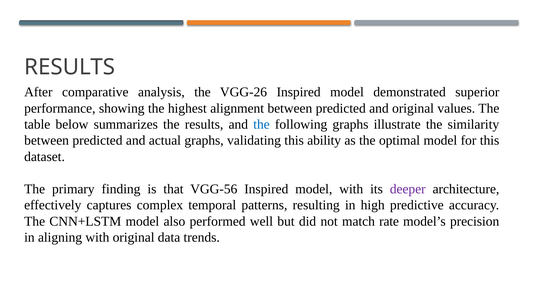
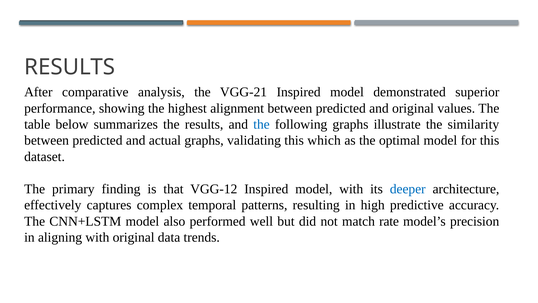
VGG-26: VGG-26 -> VGG-21 (244, 92)
ability: ability -> which (324, 140)
VGG-56: VGG-56 -> VGG-12 (214, 189)
deeper colour: purple -> blue (408, 189)
